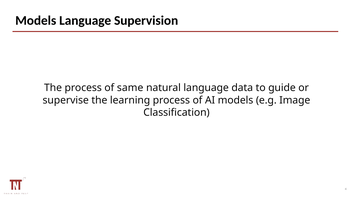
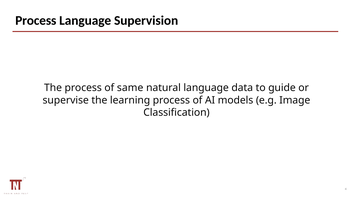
Models: Models -> Process (36, 21)
